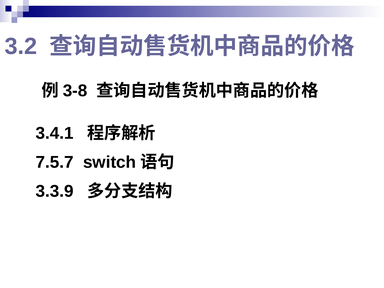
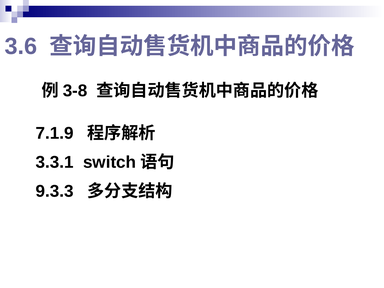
3.2: 3.2 -> 3.6 (21, 46)
3.4.1: 3.4.1 -> 7.1.9 (55, 133)
7.5.7: 7.5.7 -> 3.3.1 (55, 162)
3.3.9: 3.3.9 -> 9.3.3 (55, 191)
